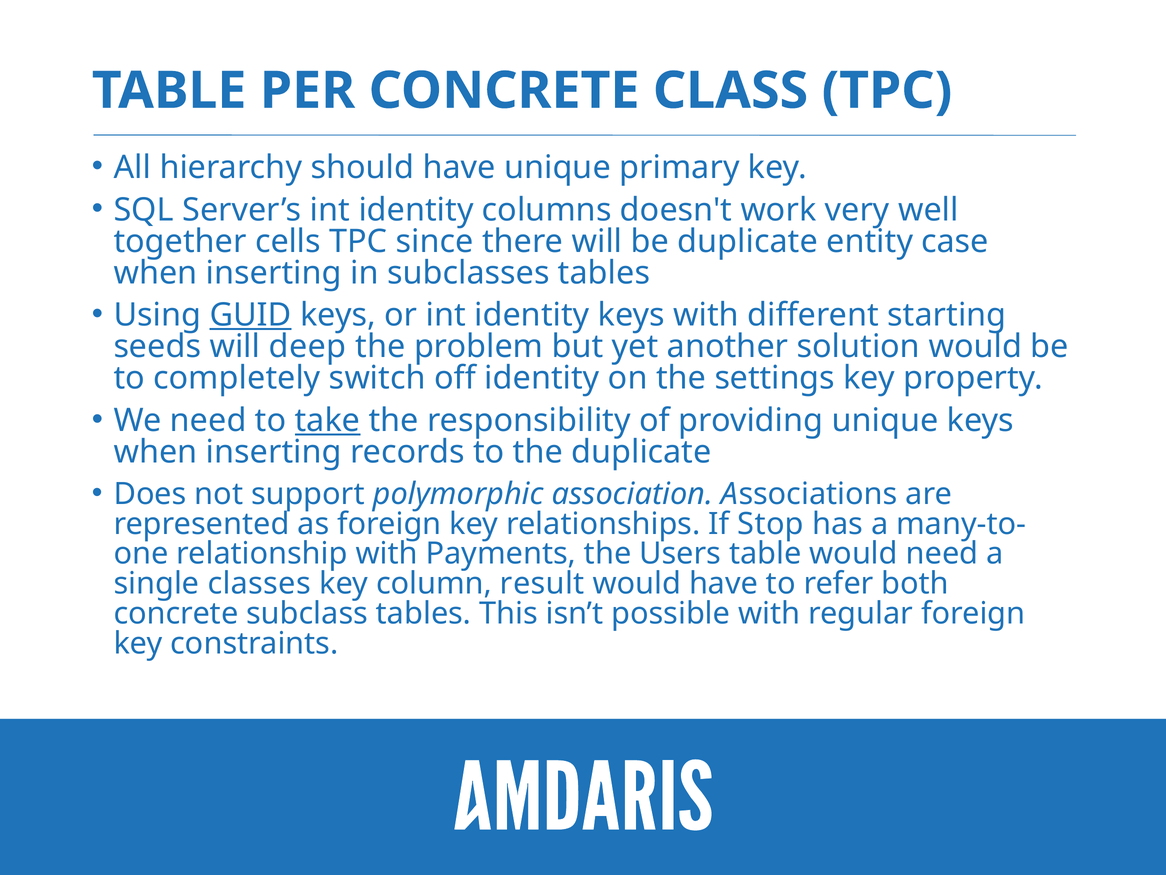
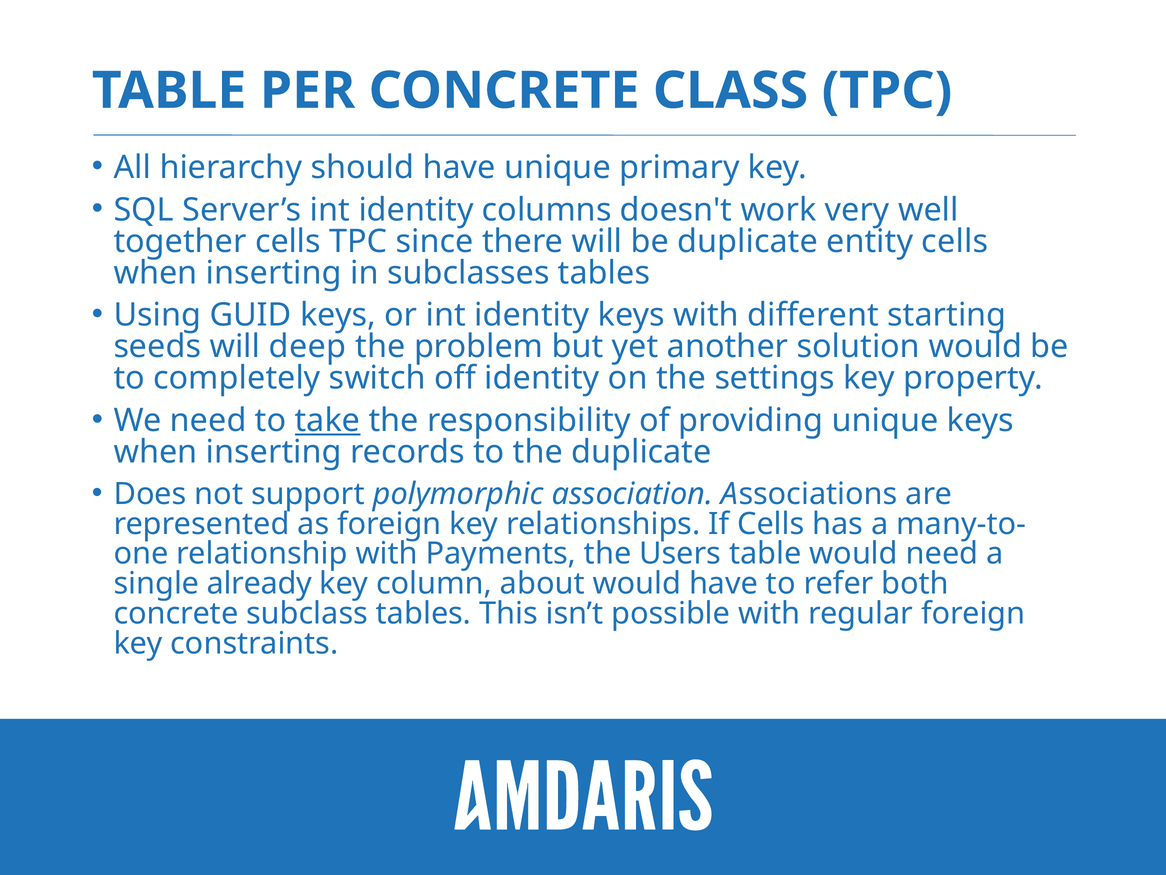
entity case: case -> cells (955, 241)
GUID underline: present -> none (251, 315)
If Stop: Stop -> Cells (771, 524)
classes: classes -> already (259, 583)
result: result -> about (542, 583)
